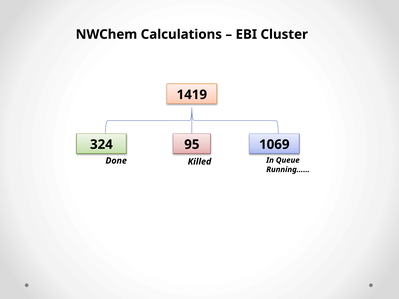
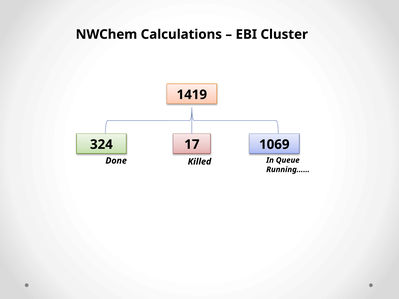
95: 95 -> 17 (192, 145)
